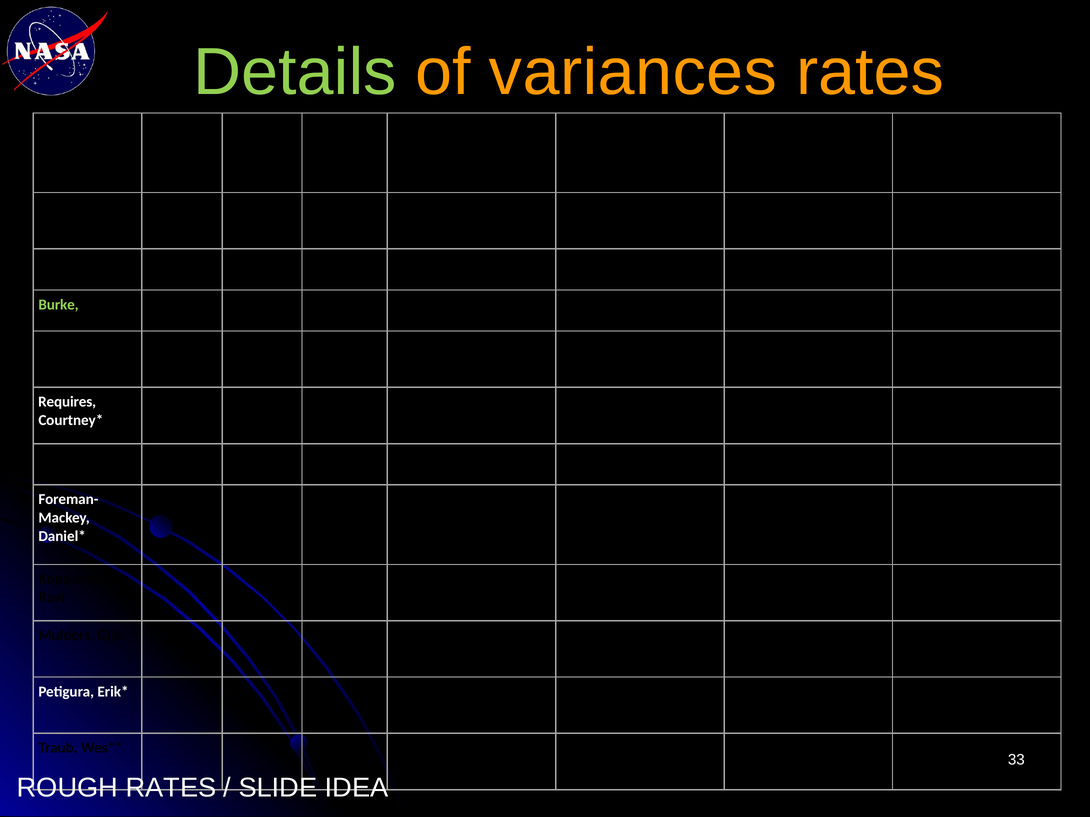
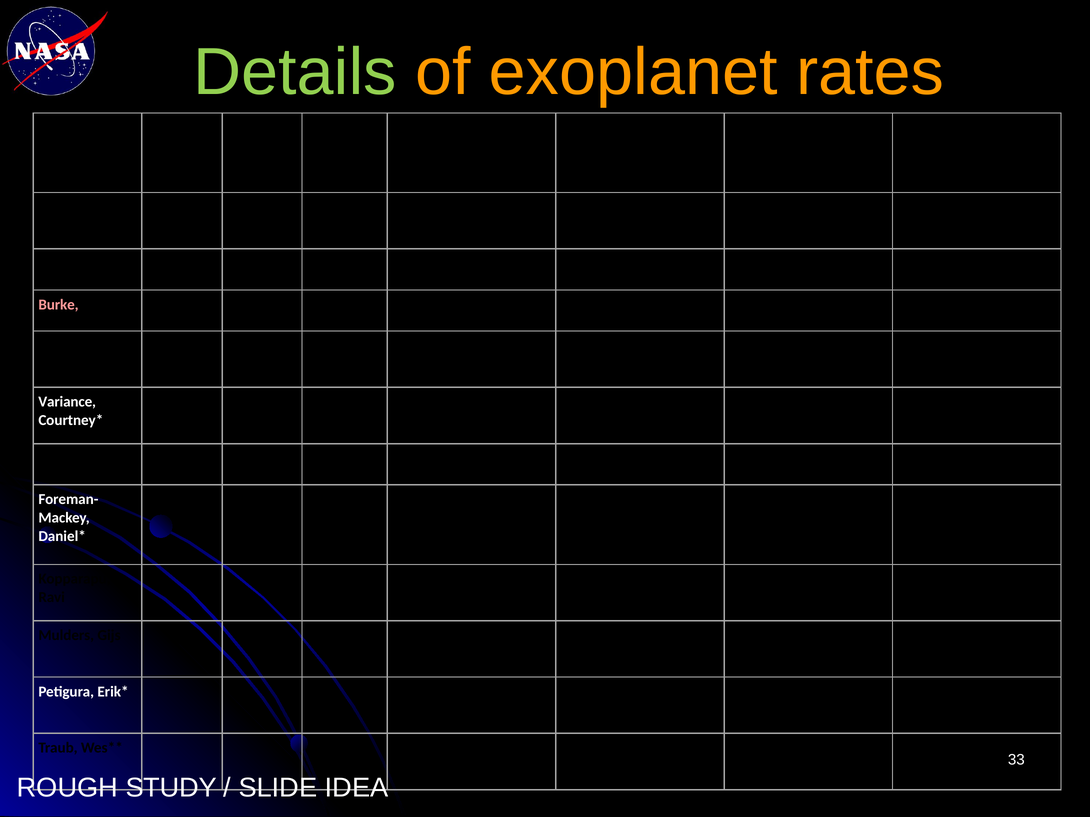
variances: variances -> exoplanet (633, 73)
Burke colour: light green -> pink (58, 305)
Requires: Requires -> Variance (67, 402)
ROUGH RATES: RATES -> STUDY (171, 788)
